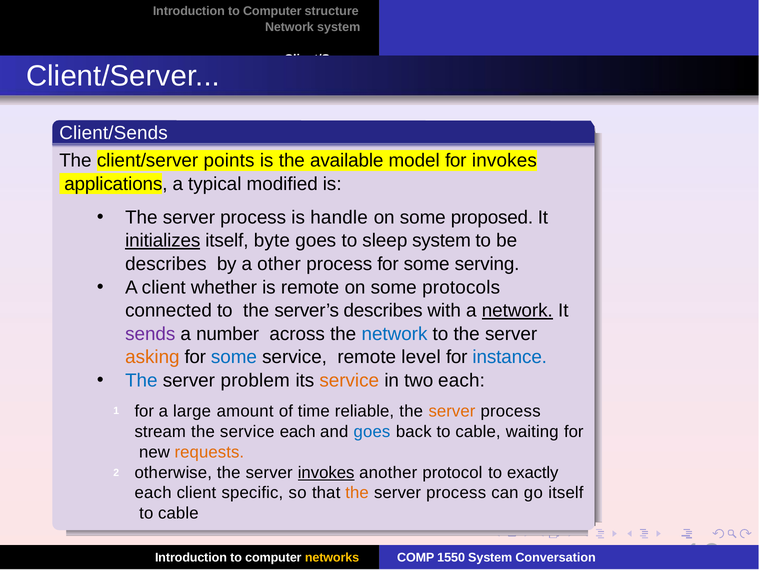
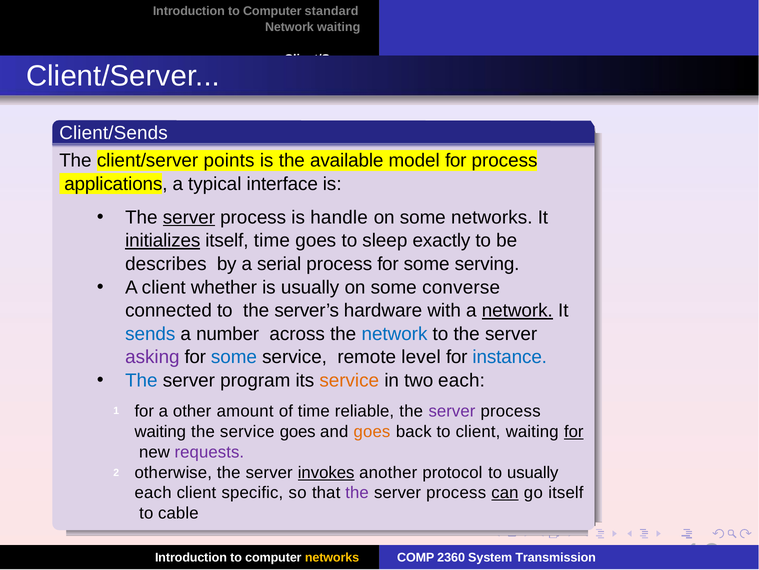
structure: structure -> standard (332, 11)
Network system: system -> waiting (339, 27)
for invokes: invokes -> process (505, 160)
modified: modified -> interface (282, 184)
server underline: none -> present (189, 217)
some proposed: proposed -> networks (492, 217)
itself byte: byte -> time (272, 241)
sleep system: system -> exactly (441, 241)
other: other -> serial (279, 264)
is remote: remote -> usually (310, 287)
protocols: protocols -> converse (461, 287)
server’s describes: describes -> hardware (383, 310)
sends colour: purple -> blue (150, 334)
asking colour: orange -> purple (152, 357)
problem: problem -> program (255, 381)
large: large -> other (192, 411)
server colour: orange -> purple (452, 411)
stream: stream -> waiting (160, 432)
service each: each -> goes (298, 432)
goes colour: blue -> orange (372, 432)
back to cable: cable -> client (478, 432)
for underline: none -> present (574, 432)
requests colour: orange -> purple (209, 452)
to exactly: exactly -> usually (533, 472)
the colour: orange -> purple (357, 493)
can underline: none -> present (505, 493)
1550: 1550 -> 2360 (451, 557)
Conversation: Conversation -> Transmission (556, 557)
